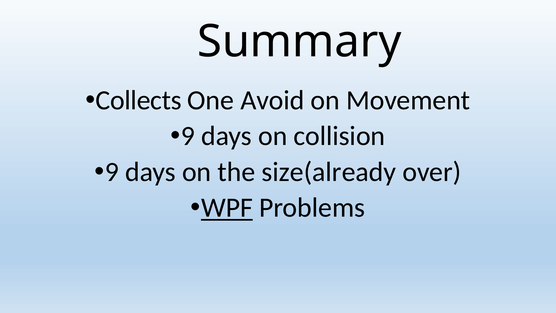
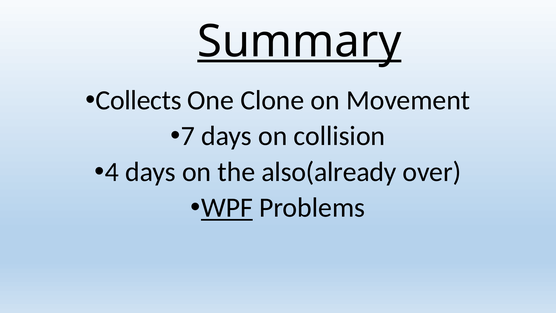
Summary underline: none -> present (299, 41)
Avoid: Avoid -> Clone (272, 100)
9: 9 -> 7 (188, 136)
9: 9 -> 4 (112, 172)
size(already: size(already -> also(already (329, 172)
